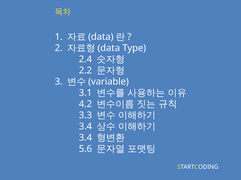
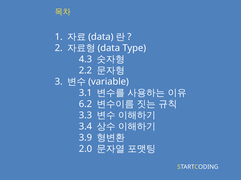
2.4: 2.4 -> 4.3 (85, 59)
4.2: 4.2 -> 6.2 (85, 104)
3.4: 3.4 -> 3.9 (85, 138)
5.6: 5.6 -> 2.0 (85, 149)
